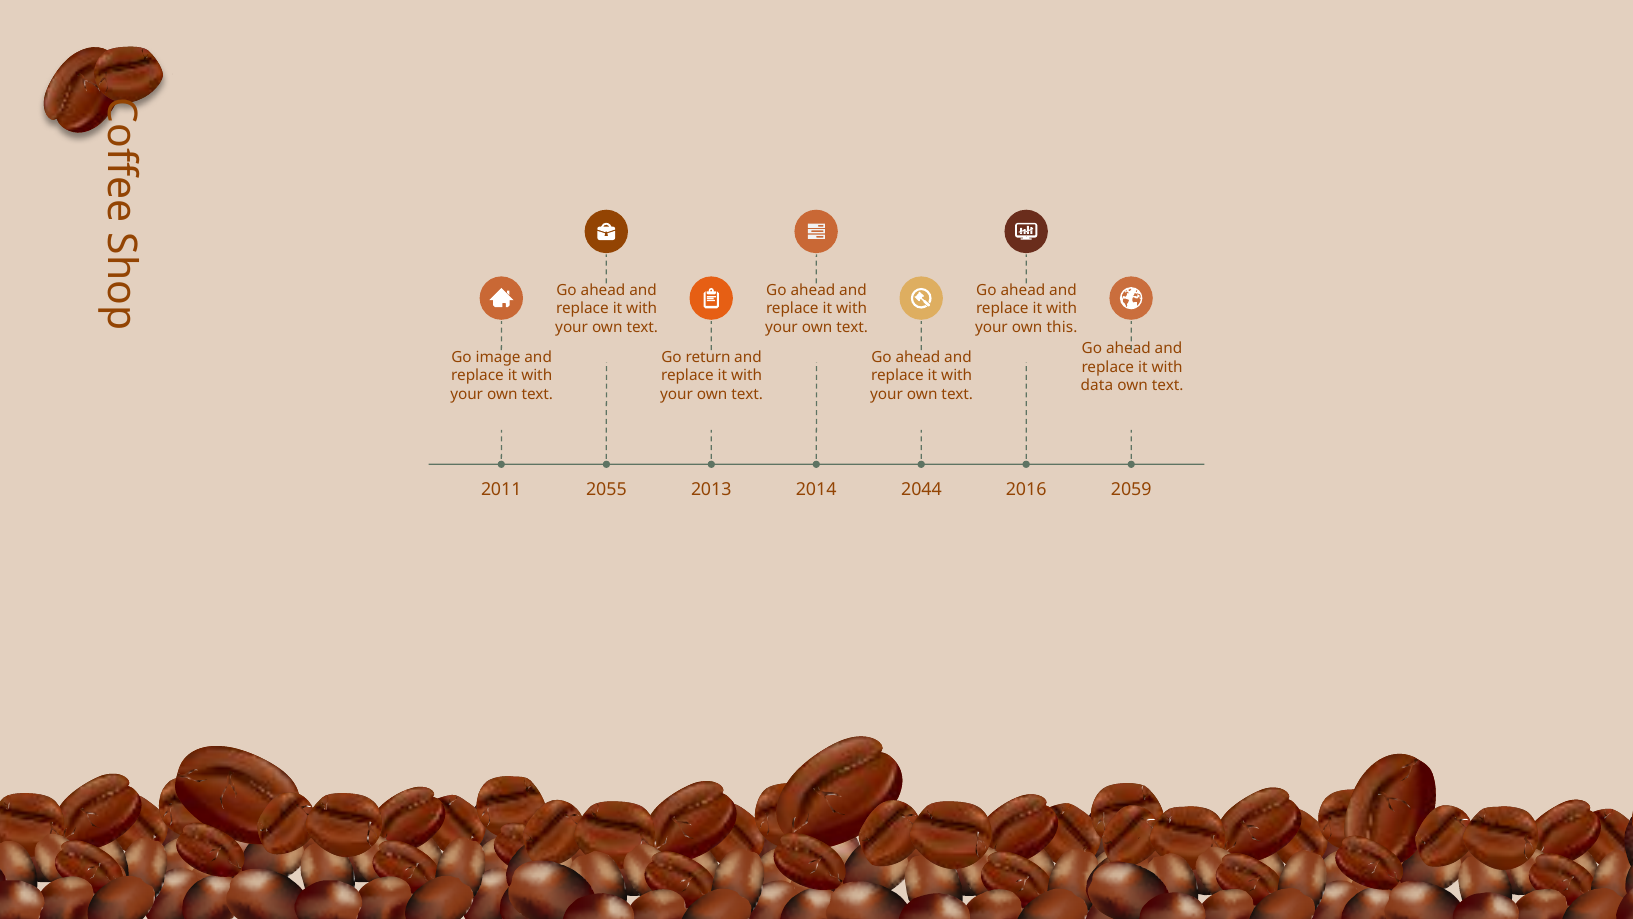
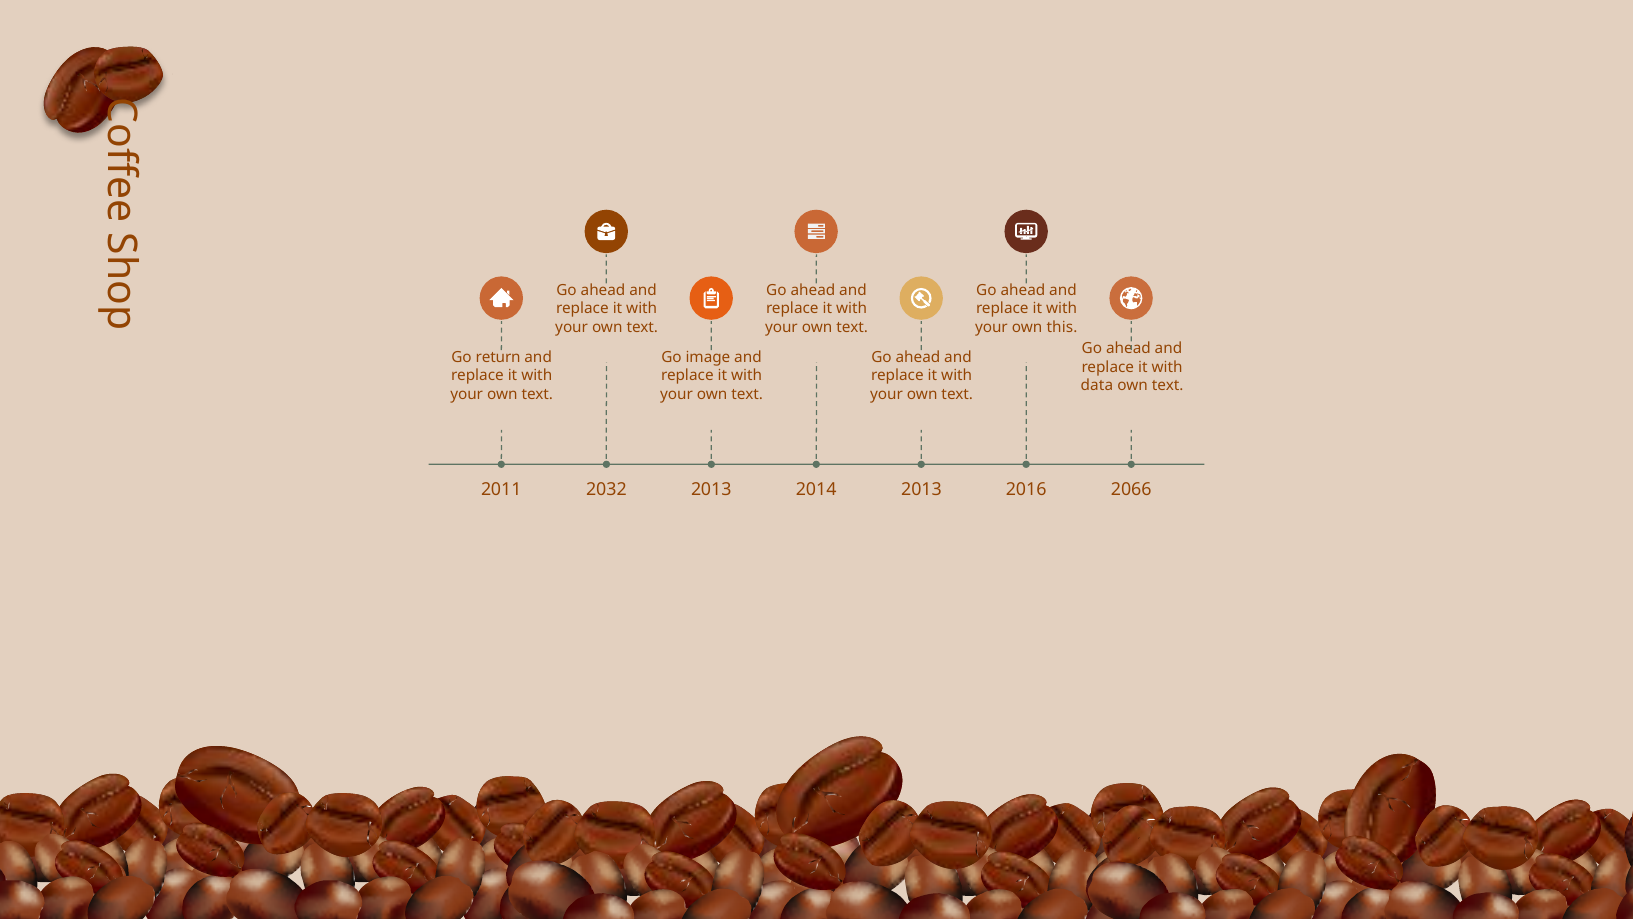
image: image -> return (498, 357)
return: return -> image (708, 357)
2055: 2055 -> 2032 (606, 489)
2014 2044: 2044 -> 2013 (922, 489)
2059: 2059 -> 2066 (1131, 489)
